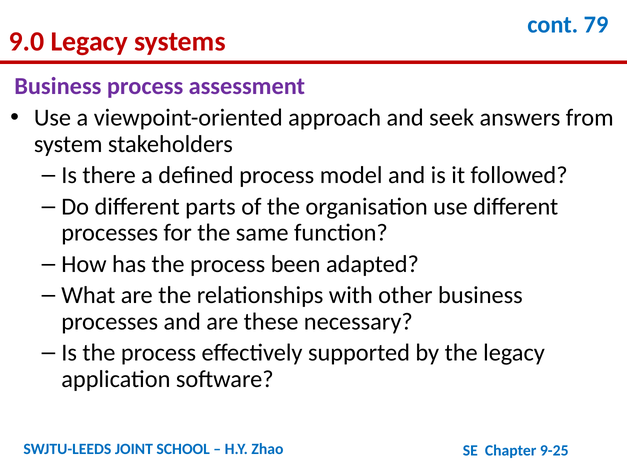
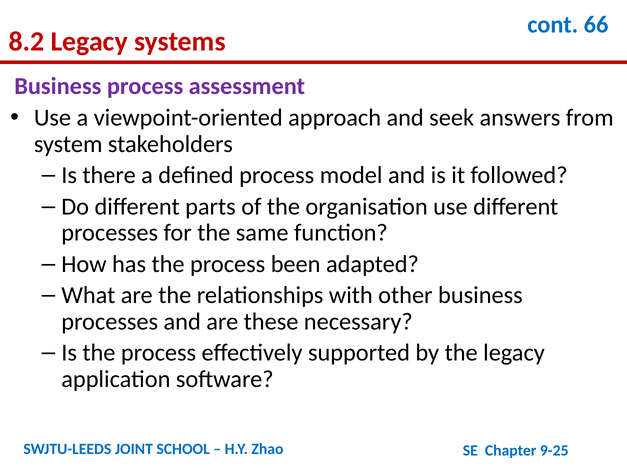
79: 79 -> 66 (596, 25)
9.0: 9.0 -> 8.2 (26, 41)
